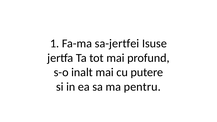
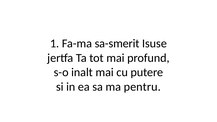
sa-jertfei: sa-jertfei -> sa-smerit (117, 43)
